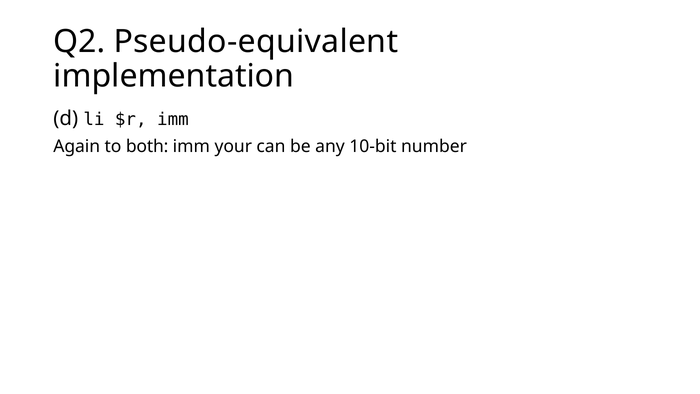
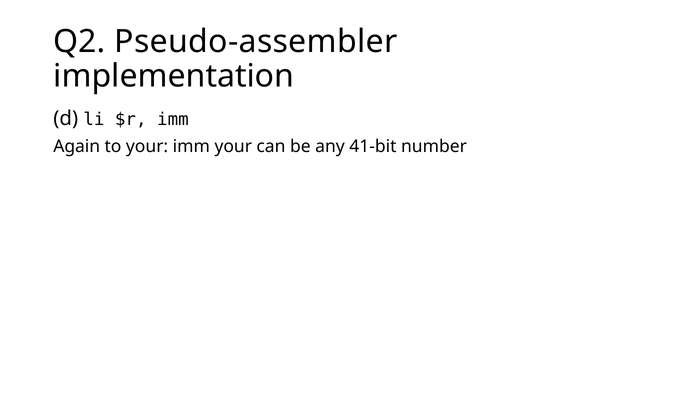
Pseudo-equivalent: Pseudo-equivalent -> Pseudo-assembler (256, 41)
to both: both -> your (147, 146)
10-bit: 10-bit -> 41-bit (373, 146)
